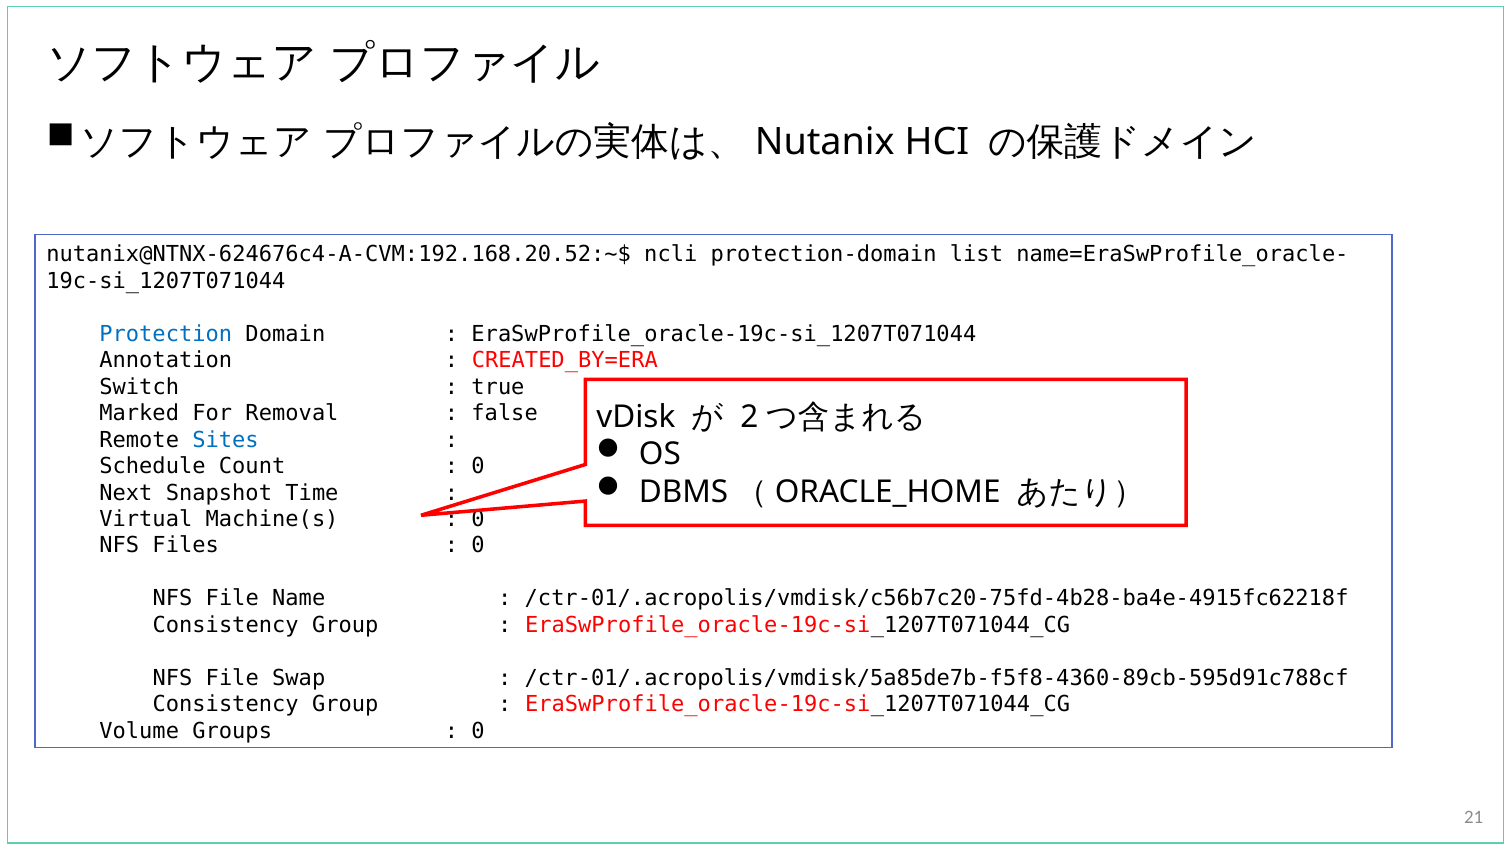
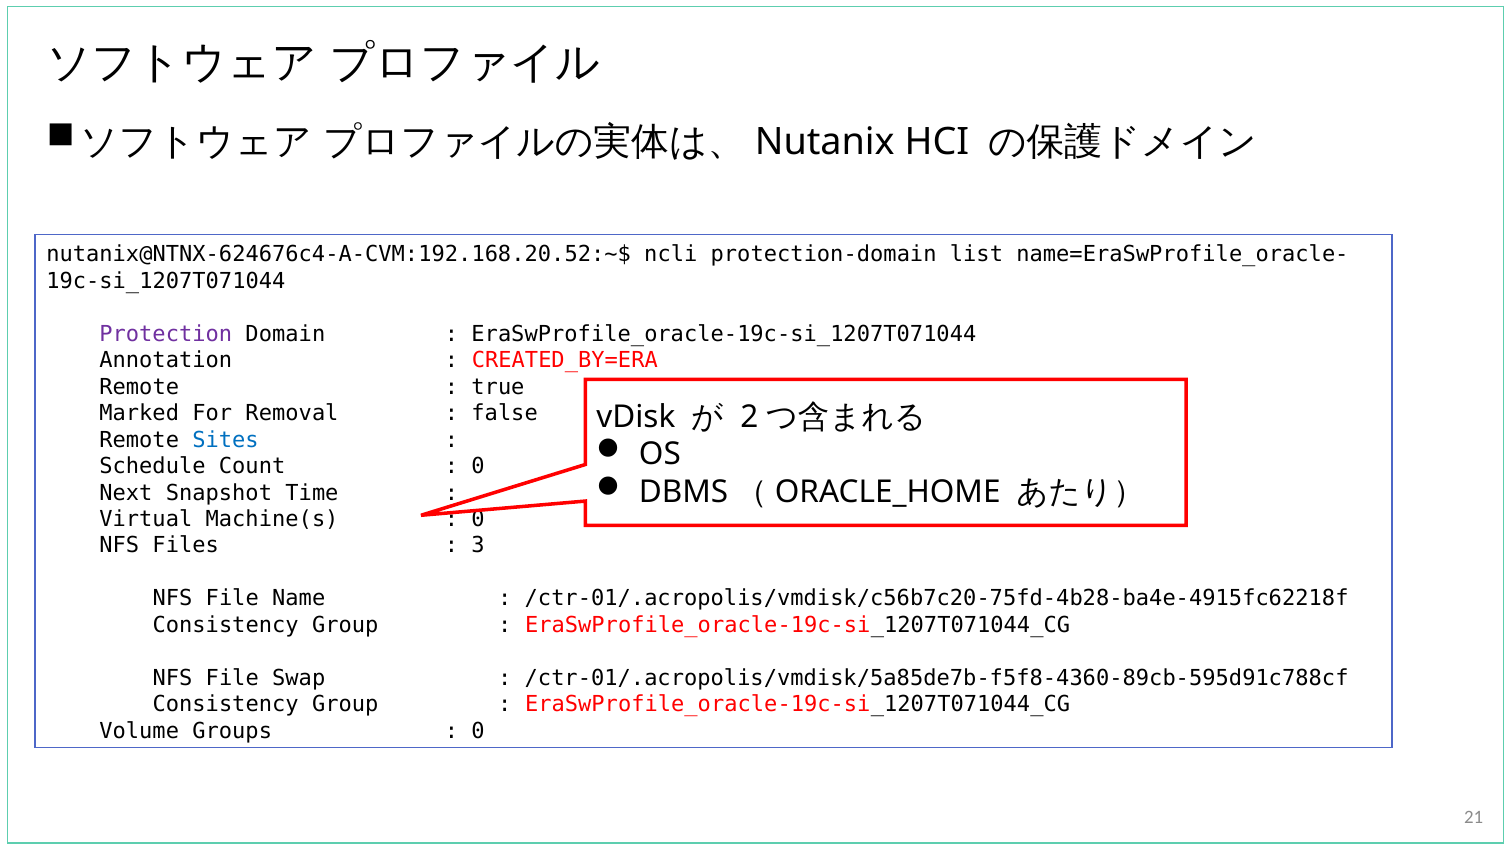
Protection colour: blue -> purple (166, 334)
Switch: Switch -> Remote (139, 387)
0: 0 -> 3 (478, 546)
